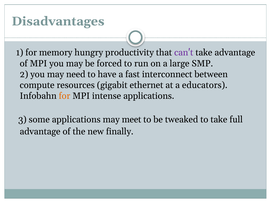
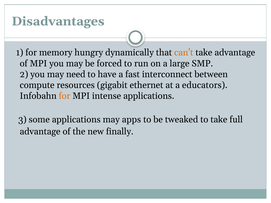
productivity: productivity -> dynamically (130, 53)
can't colour: purple -> orange (184, 53)
meet: meet -> apps (131, 120)
